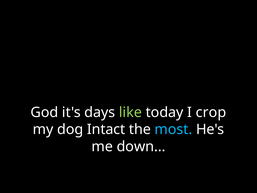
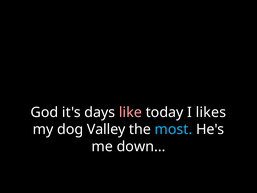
like colour: light green -> pink (130, 112)
crop: crop -> likes (211, 112)
Intact: Intact -> Valley (106, 129)
